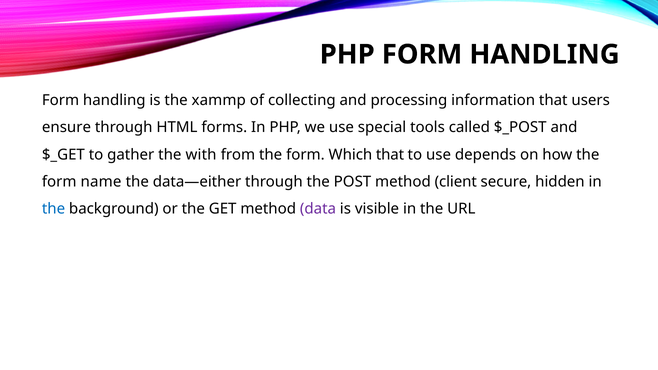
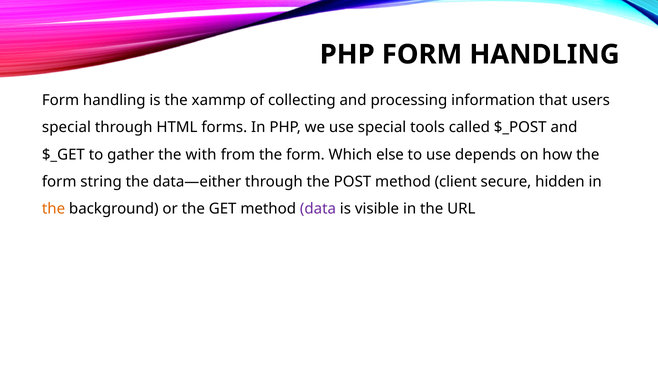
ensure: ensure -> special (66, 128)
Which that: that -> else (390, 155)
name: name -> string (101, 182)
the colour: blue -> orange (54, 209)
